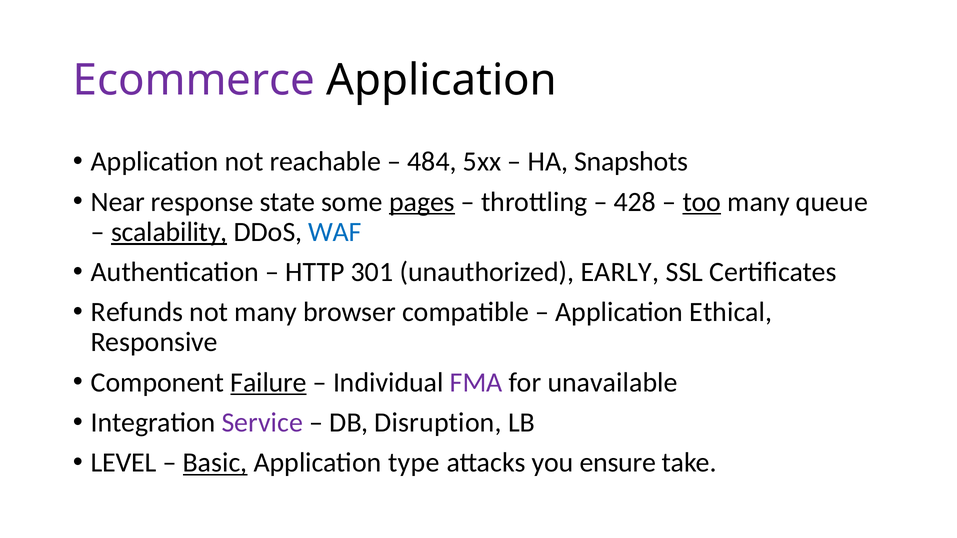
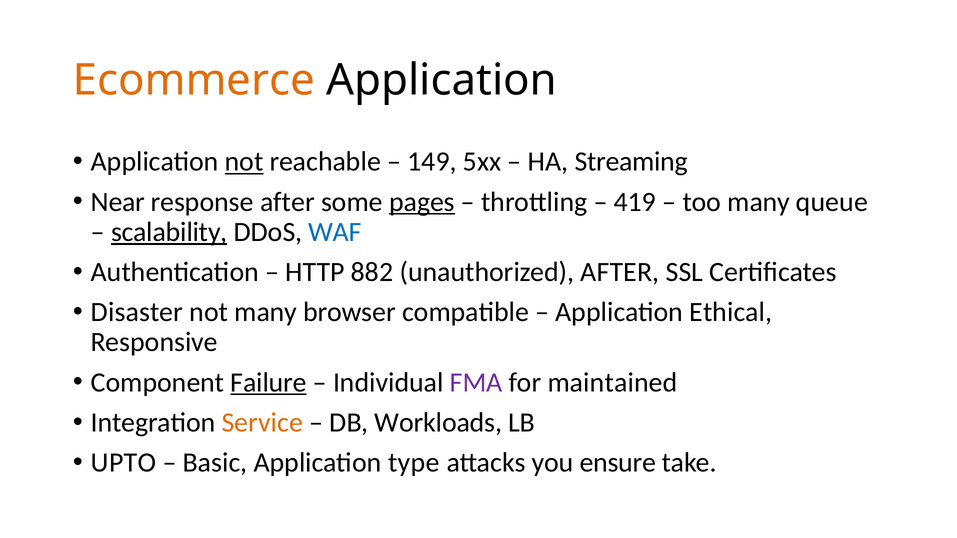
Ecommerce colour: purple -> orange (194, 80)
not underline: none -> present (244, 162)
484: 484 -> 149 (432, 162)
Snapshots: Snapshots -> Streaming (631, 162)
response state: state -> after (287, 202)
428: 428 -> 419 (635, 202)
too underline: present -> none (702, 202)
301: 301 -> 882 (372, 272)
unauthorized EARLY: EARLY -> AFTER (620, 272)
Refunds: Refunds -> Disaster (137, 312)
unavailable: unavailable -> maintained (612, 383)
Service colour: purple -> orange (262, 423)
Disruption: Disruption -> Workloads (438, 423)
LEVEL: LEVEL -> UPTO (123, 463)
Basic underline: present -> none (215, 463)
